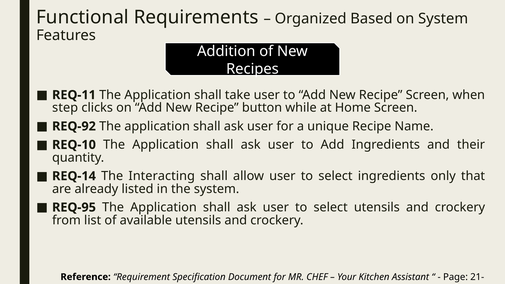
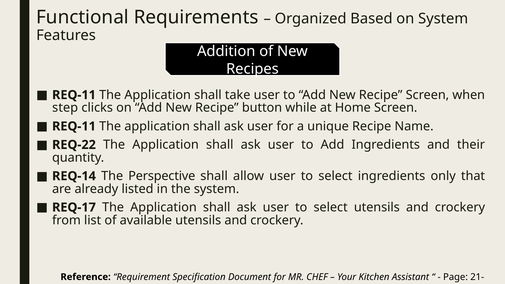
REQ-92: REQ-92 -> REQ-11 (74, 126)
REQ-10: REQ-10 -> REQ-22 (74, 145)
Interacting: Interacting -> Perspective (162, 176)
REQ-95: REQ-95 -> REQ-17 (74, 207)
